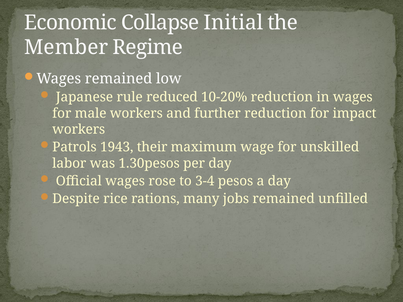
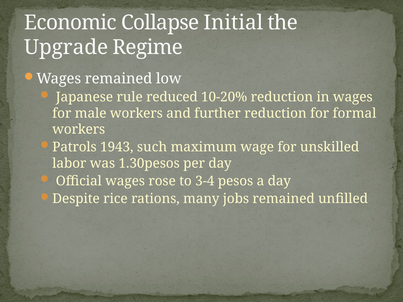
Member: Member -> Upgrade (66, 47)
impact: impact -> formal (355, 113)
their: their -> such (152, 147)
